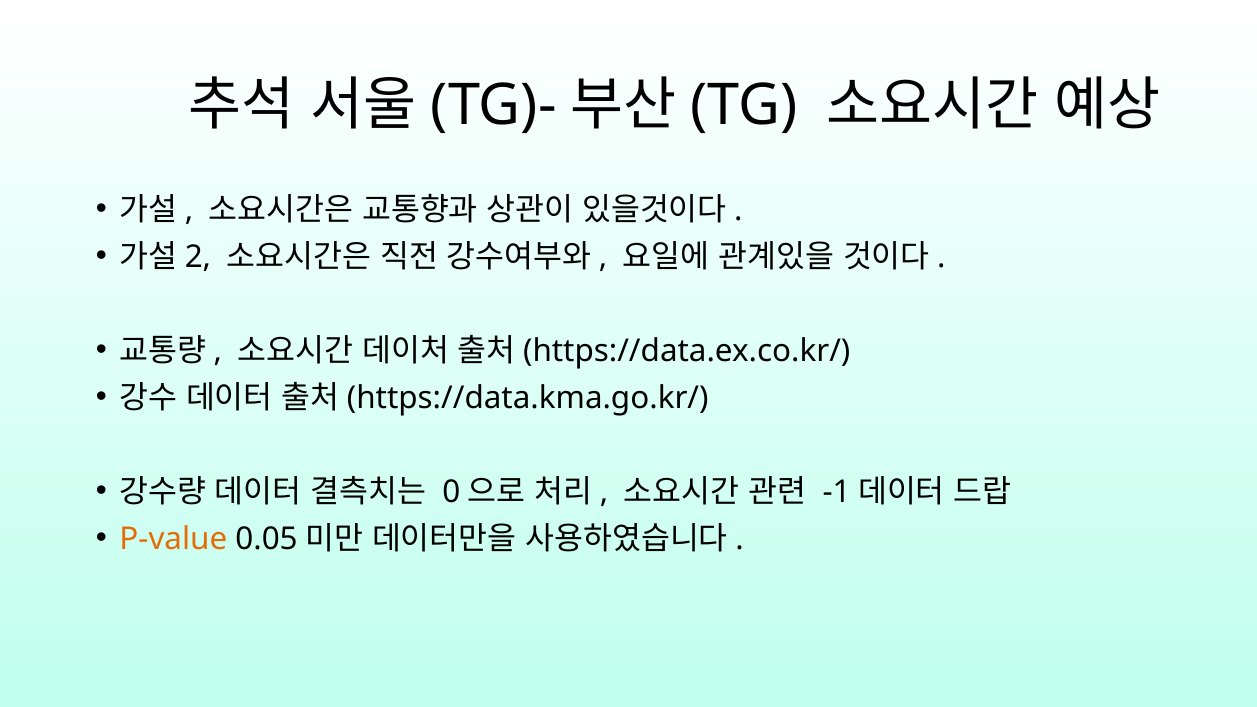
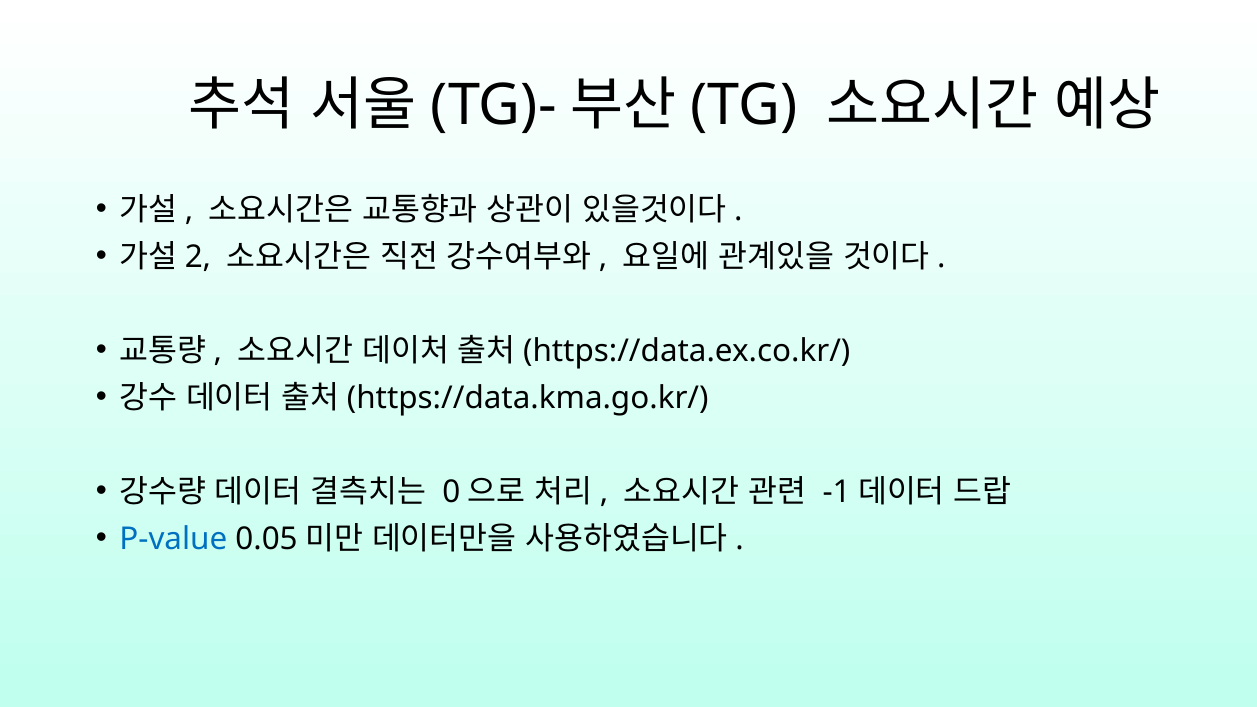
P-value colour: orange -> blue (173, 539)
